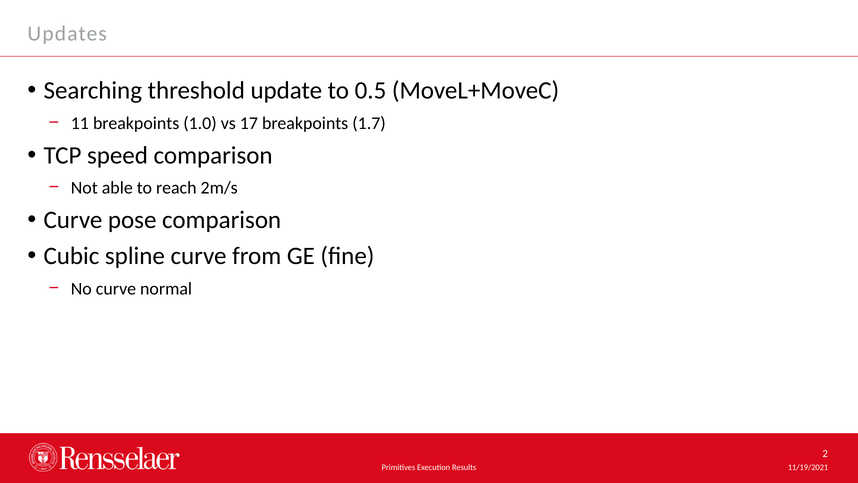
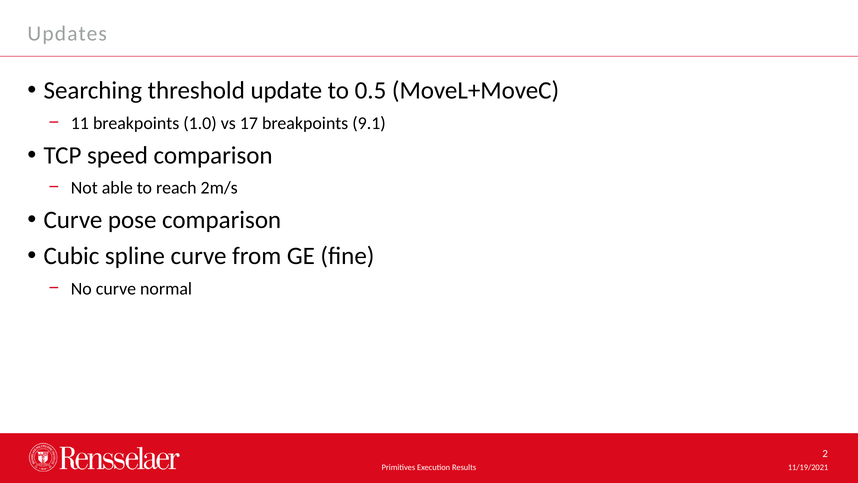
1.7: 1.7 -> 9.1 (369, 123)
